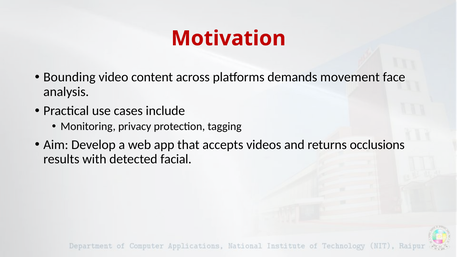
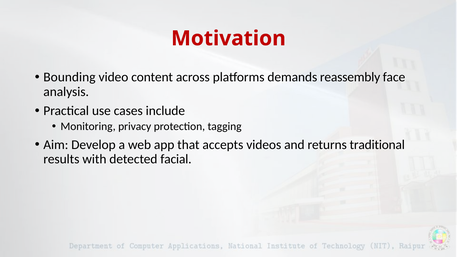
movement: movement -> reassembly (350, 77)
occlusions: occlusions -> traditional (377, 145)
